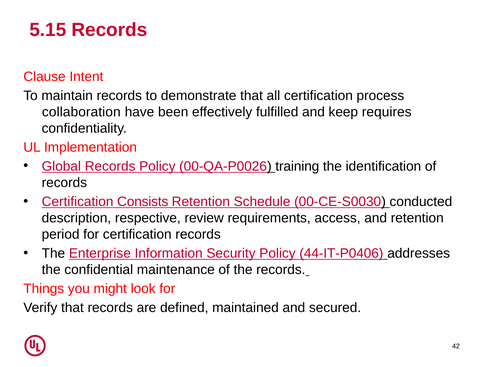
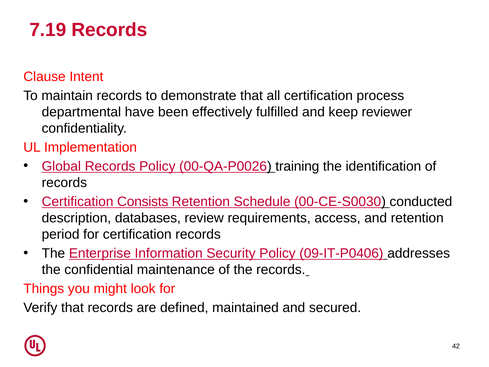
5.15: 5.15 -> 7.19 (48, 30)
collaboration: collaboration -> departmental (81, 112)
requires: requires -> reviewer (387, 112)
respective: respective -> databases (148, 218)
44-IT-P0406: 44-IT-P0406 -> 09-IT-P0406 (341, 253)
